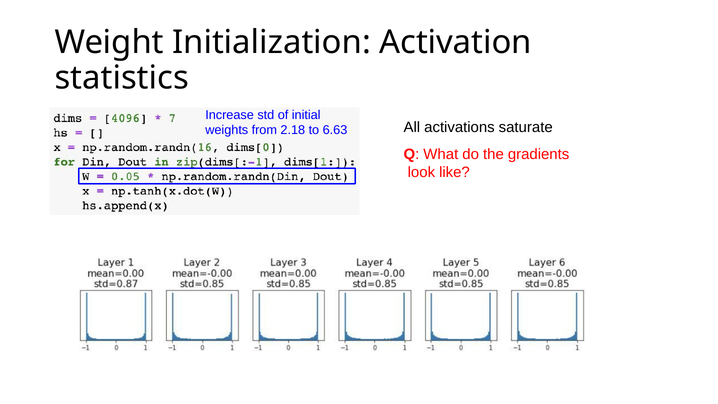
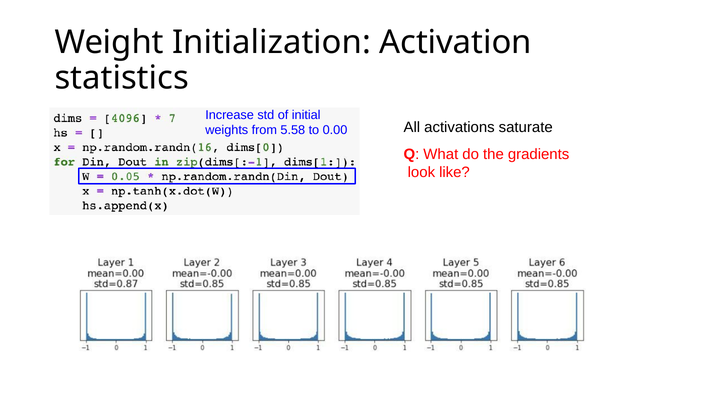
2.18: 2.18 -> 5.58 (293, 130)
6.63: 6.63 -> 0.00 (335, 130)
